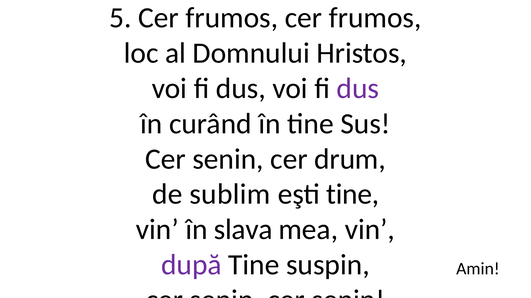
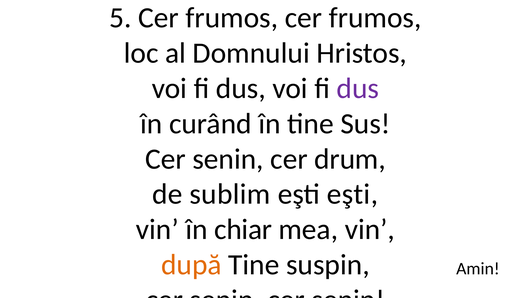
eşti tine: tine -> eşti (352, 195)
slava: slava -> chiar (243, 230)
după colour: purple -> orange (191, 266)
